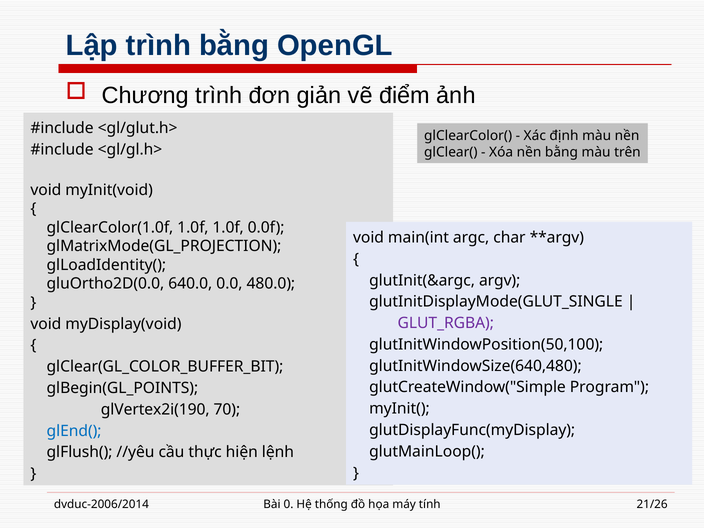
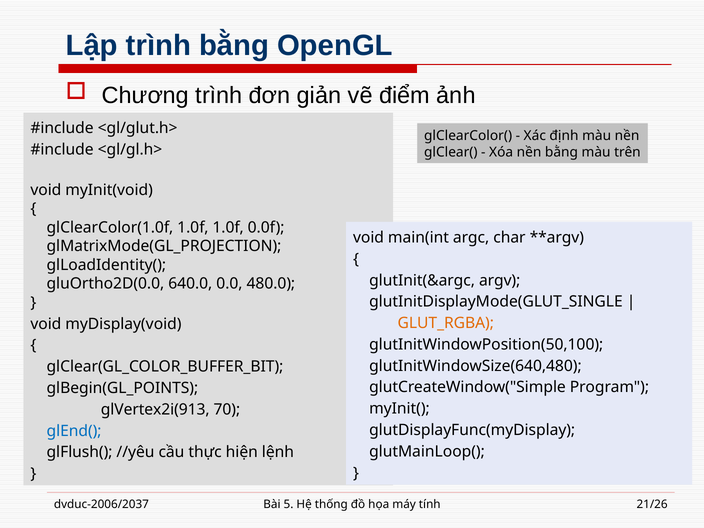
GLUT_RGBA colour: purple -> orange (446, 323)
glVertex2i(190: glVertex2i(190 -> glVertex2i(913 (155, 409)
dvduc-2006/2014: dvduc-2006/2014 -> dvduc-2006/2037 (101, 504)
0: 0 -> 5 (288, 504)
